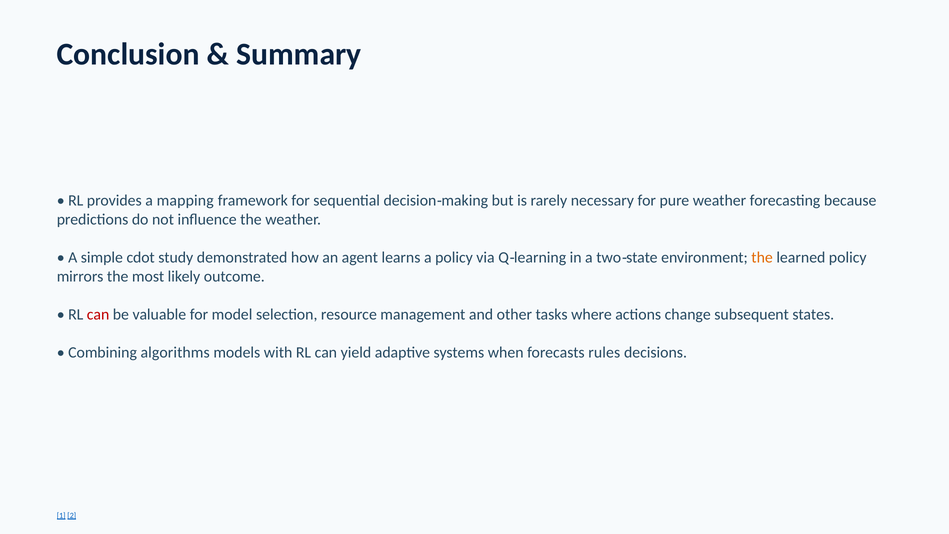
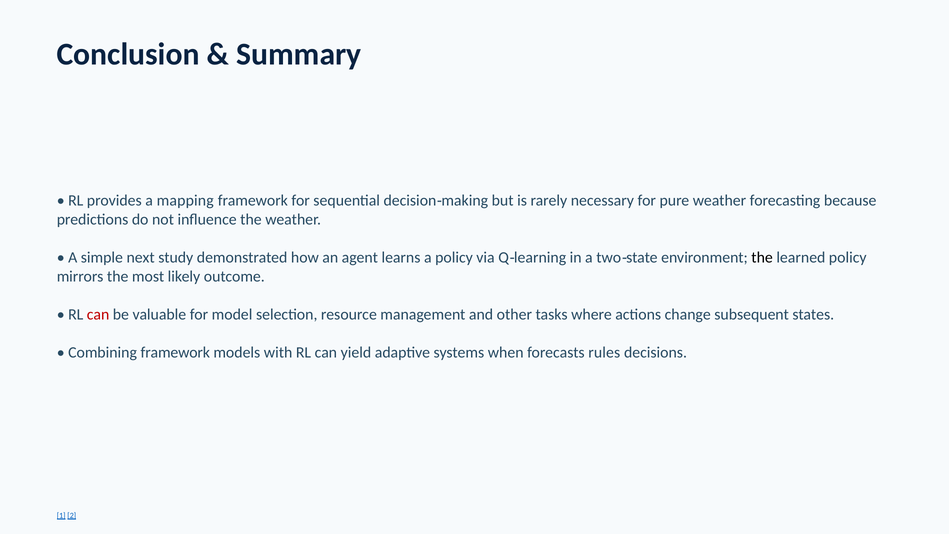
cdot: cdot -> next (141, 257)
the colour: orange -> black (762, 257)
Combining algorithms: algorithms -> framework (175, 352)
